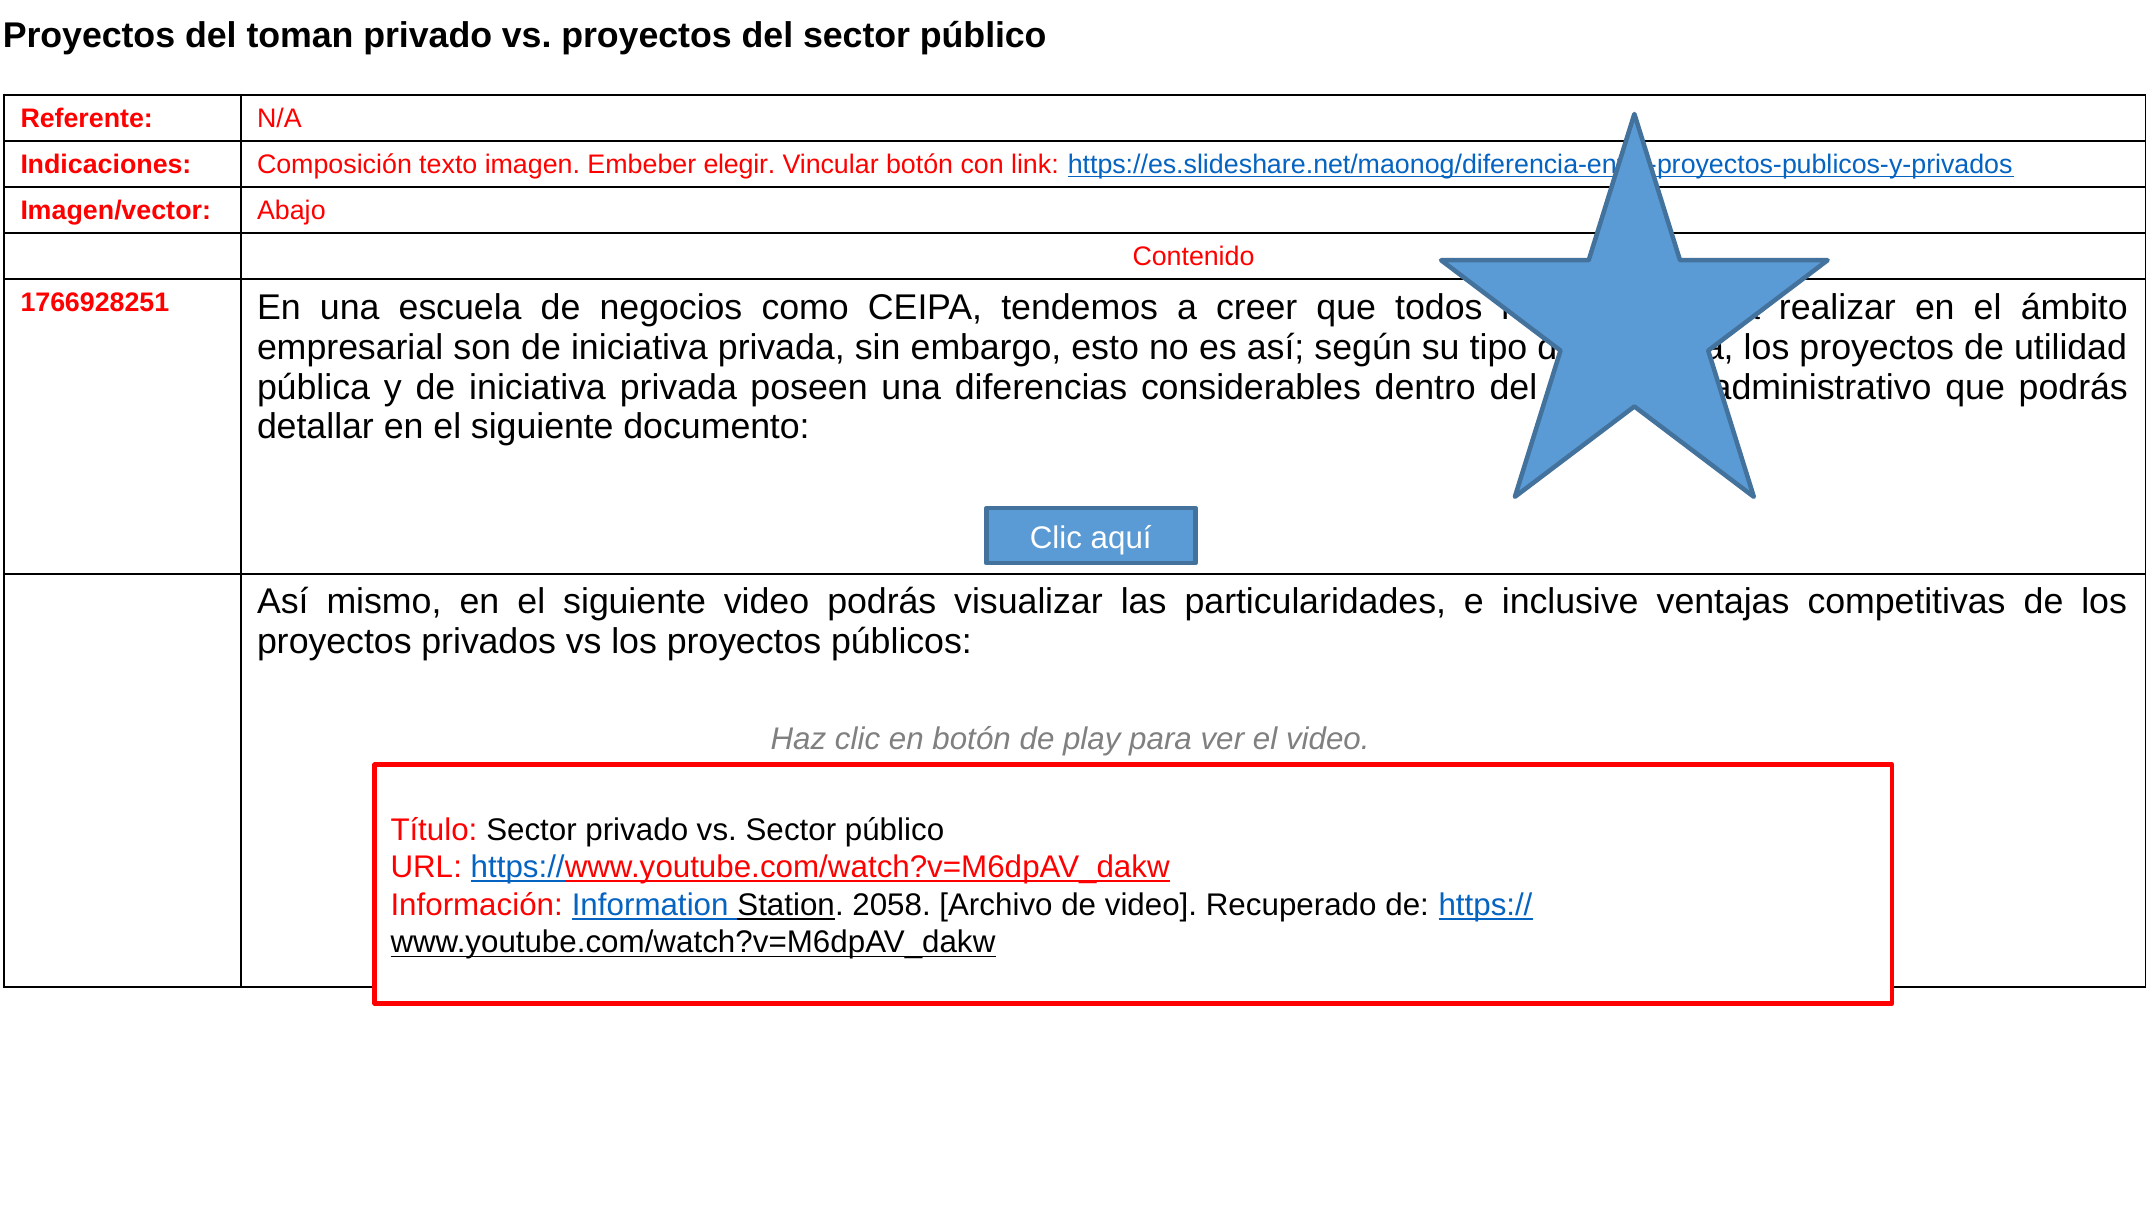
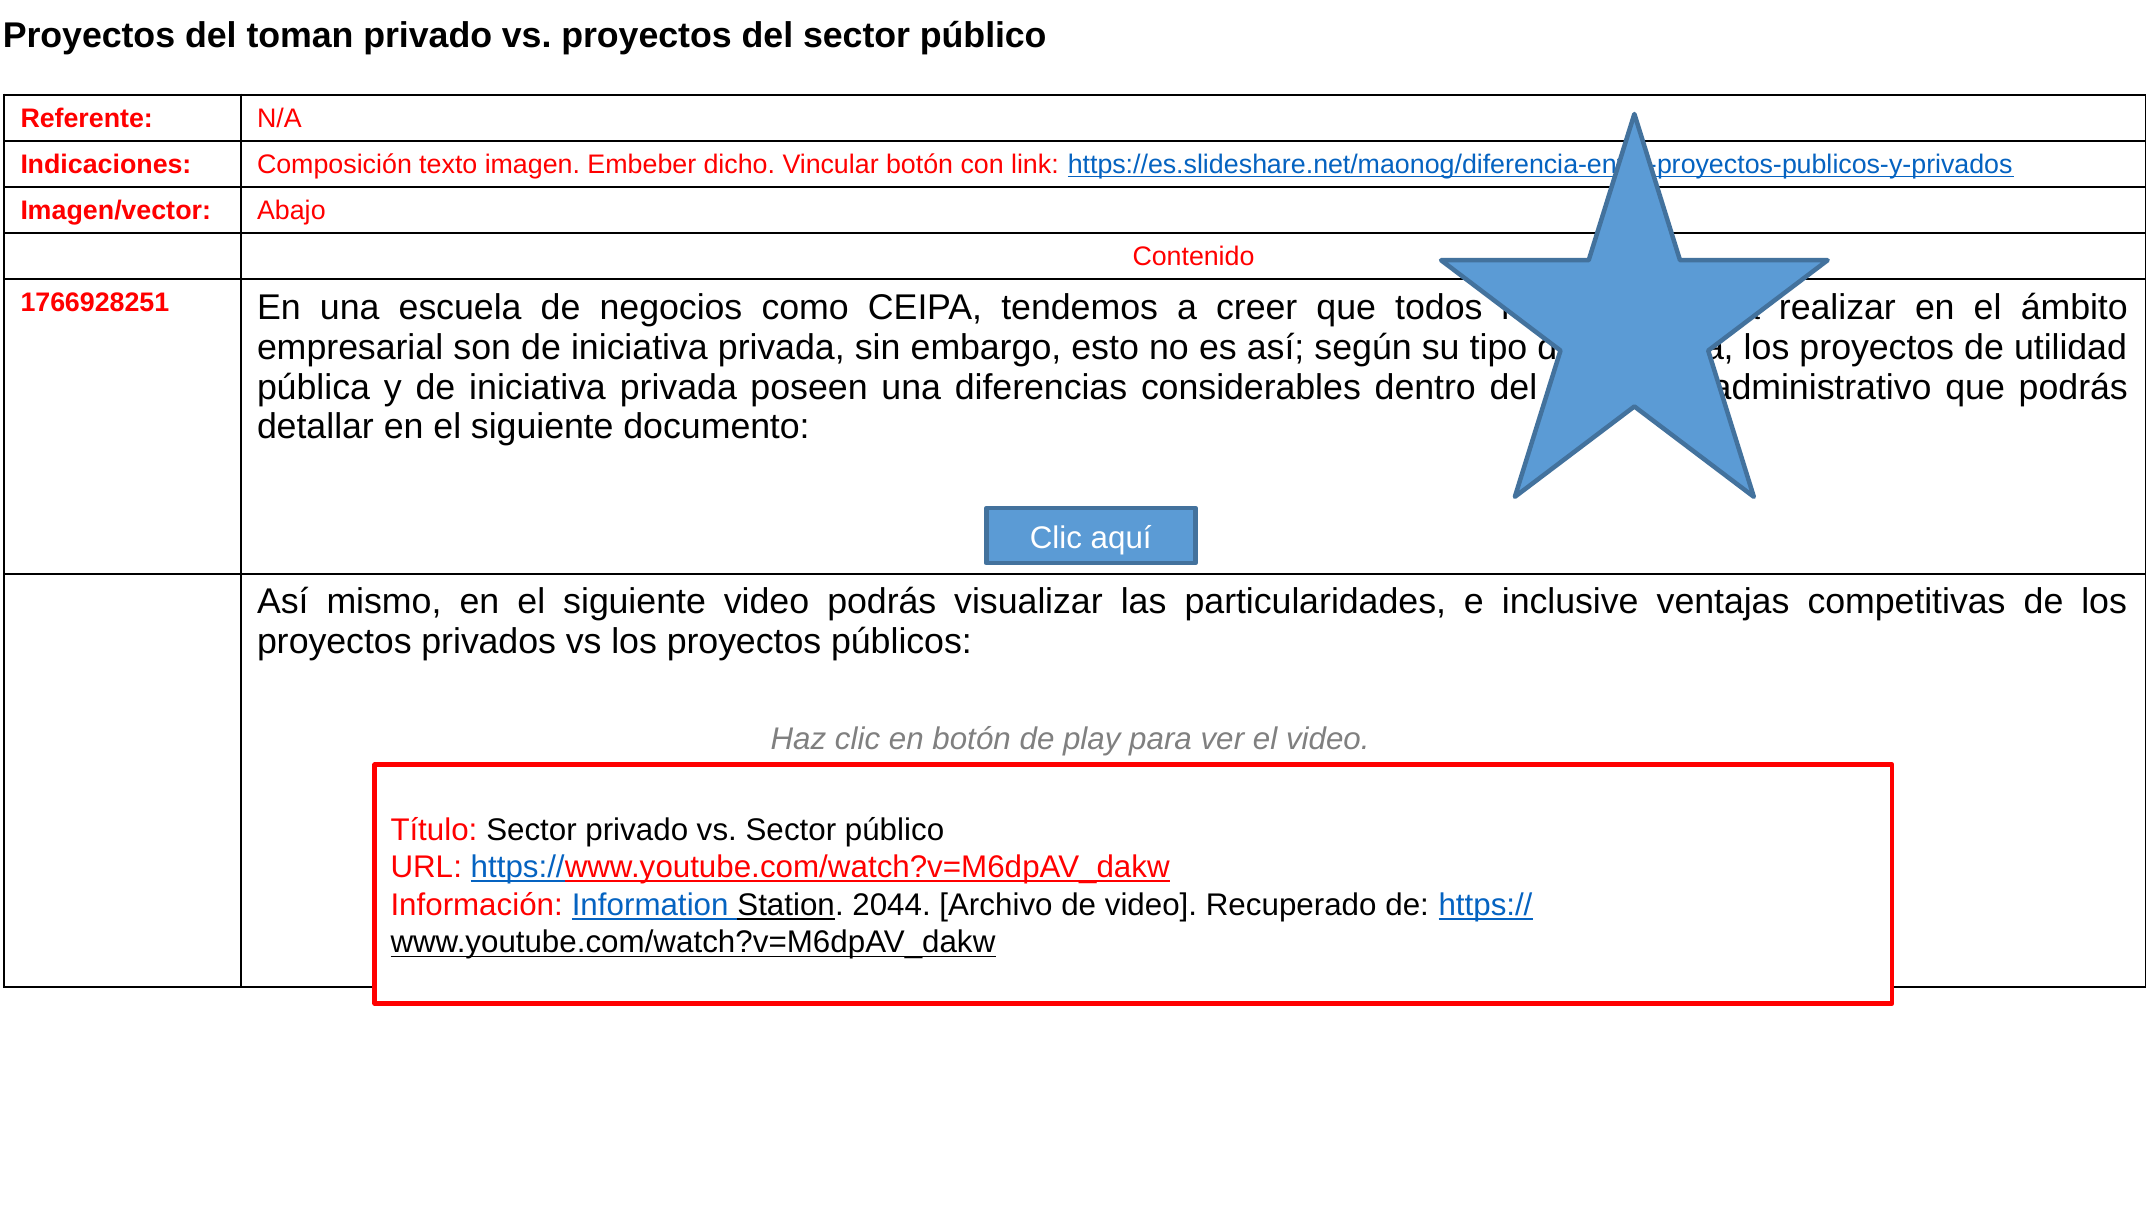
elegir: elegir -> dicho (739, 164)
2058: 2058 -> 2044 (892, 905)
